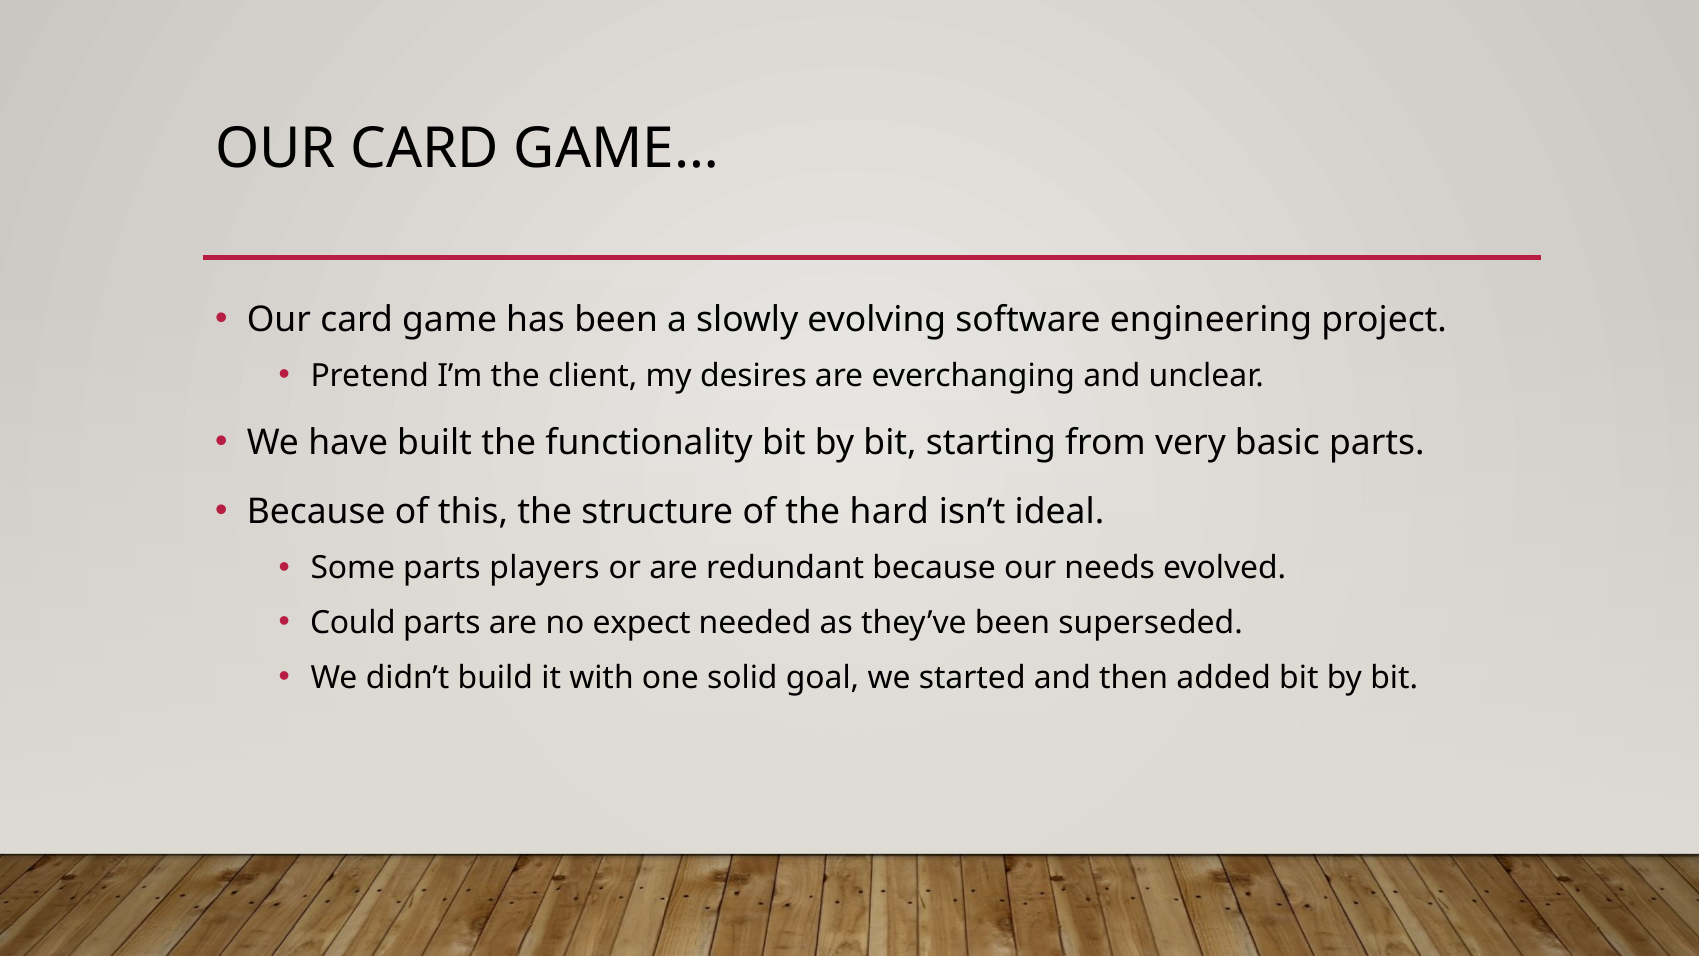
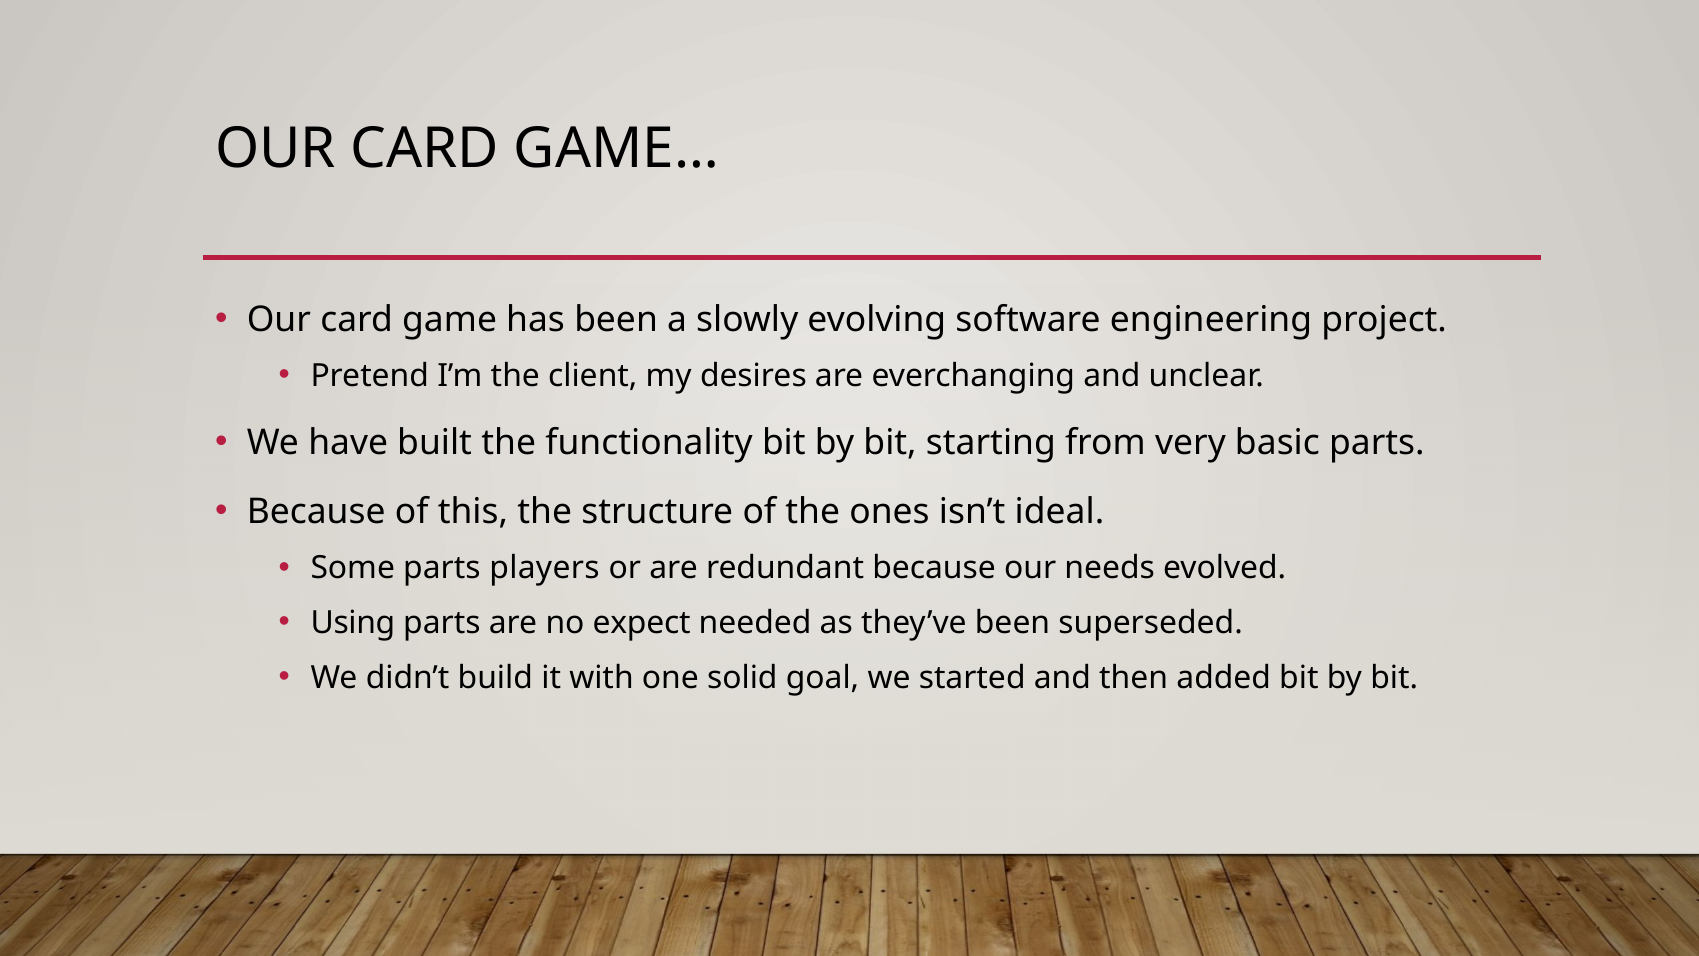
hard: hard -> ones (889, 512)
Could: Could -> Using (353, 623)
